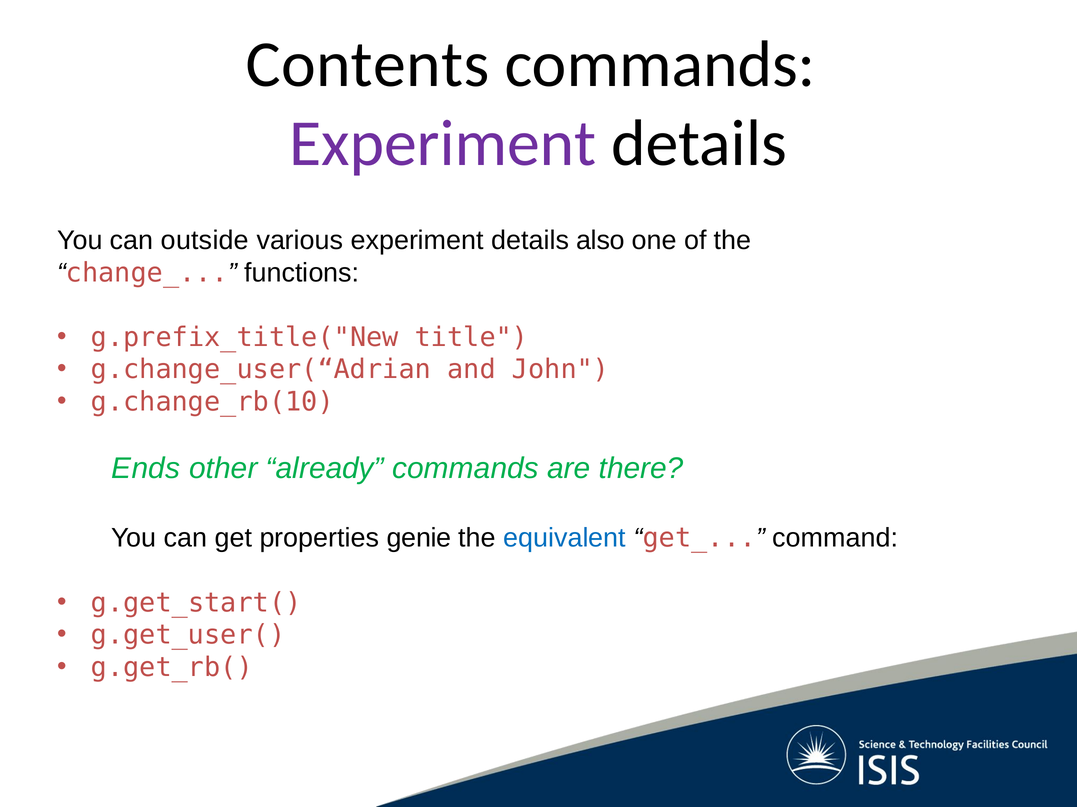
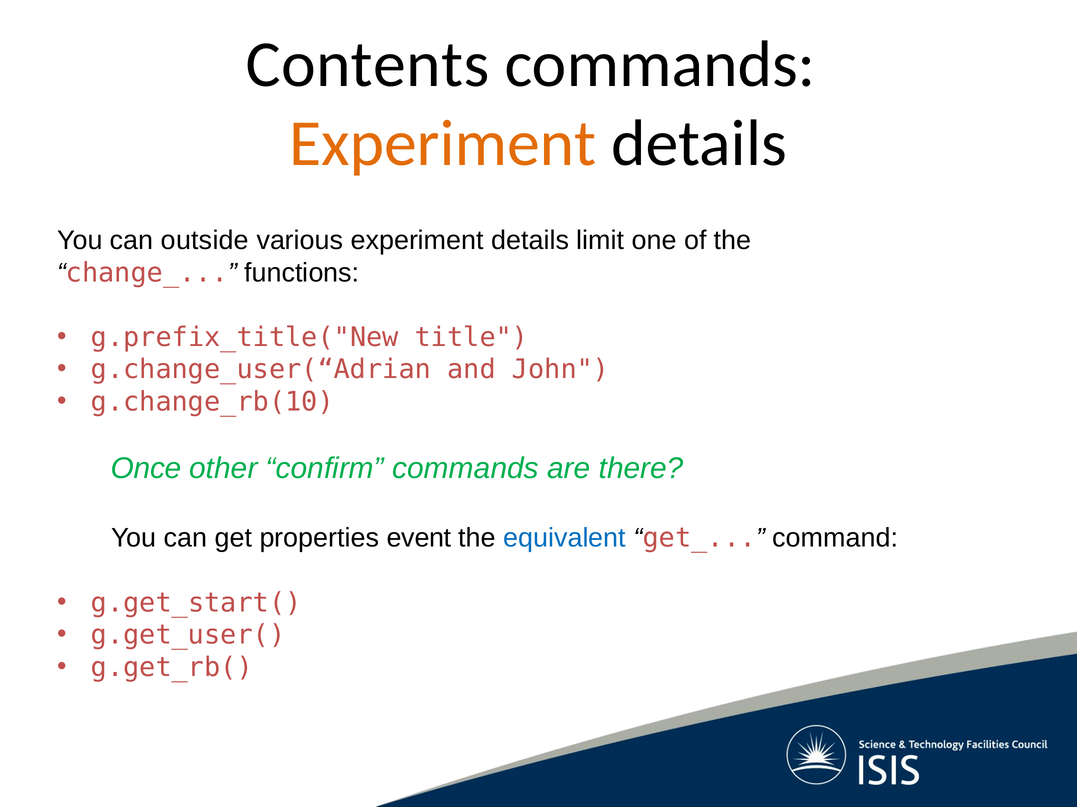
Experiment colour: purple -> orange (443, 144)
also: also -> limit (600, 241)
Ends: Ends -> Once (146, 469)
already: already -> confirm (325, 469)
genie: genie -> event (419, 539)
